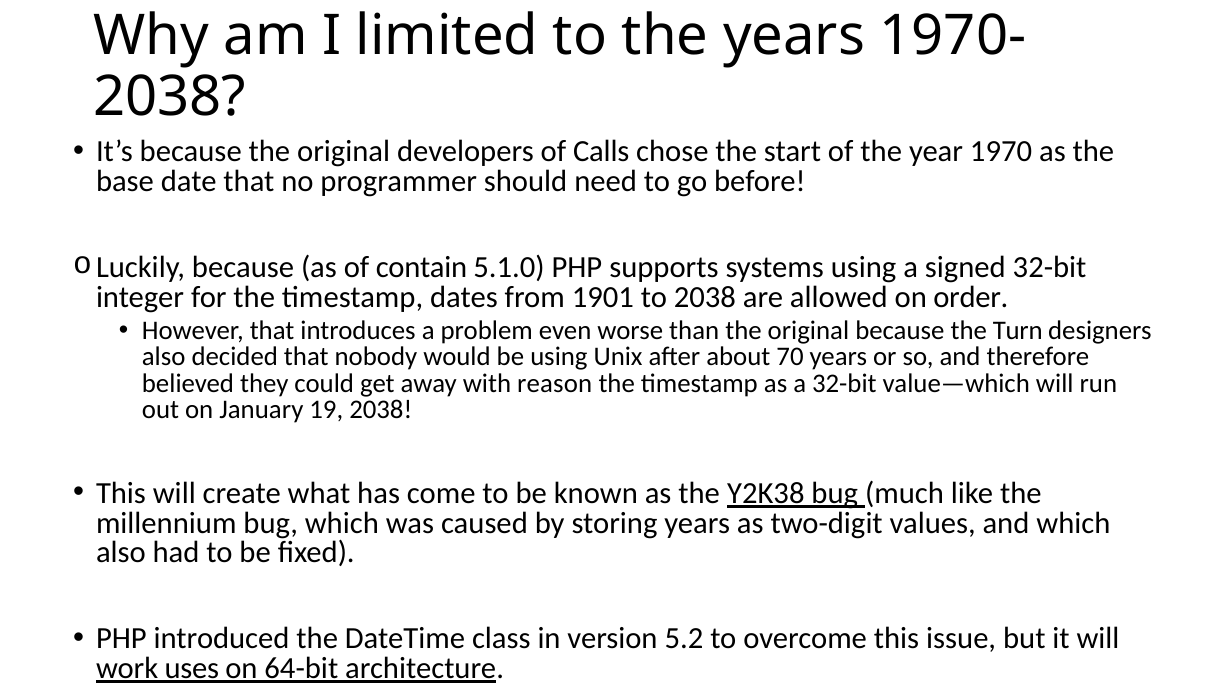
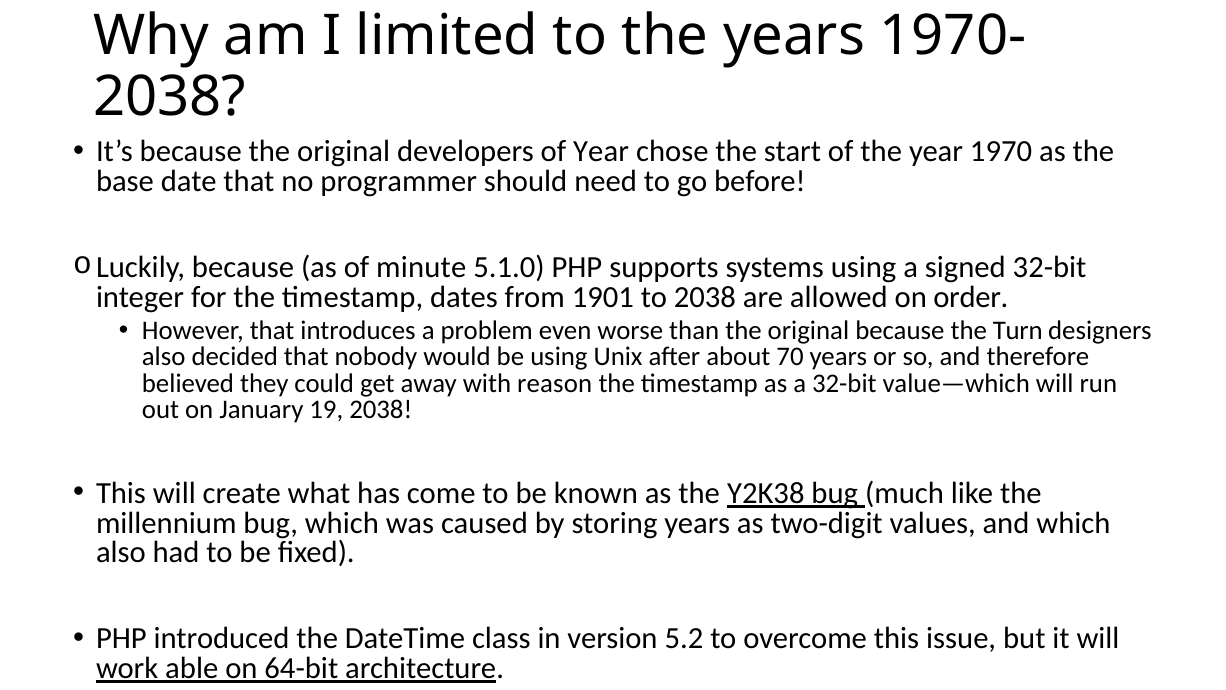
of Calls: Calls -> Year (601, 152)
contain: contain -> minute (421, 267)
uses: uses -> able (192, 668)
